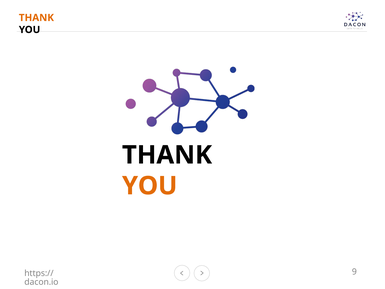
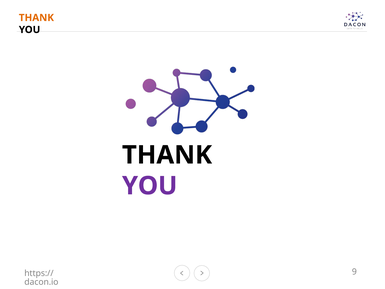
YOU colour: orange -> purple (150, 186)
